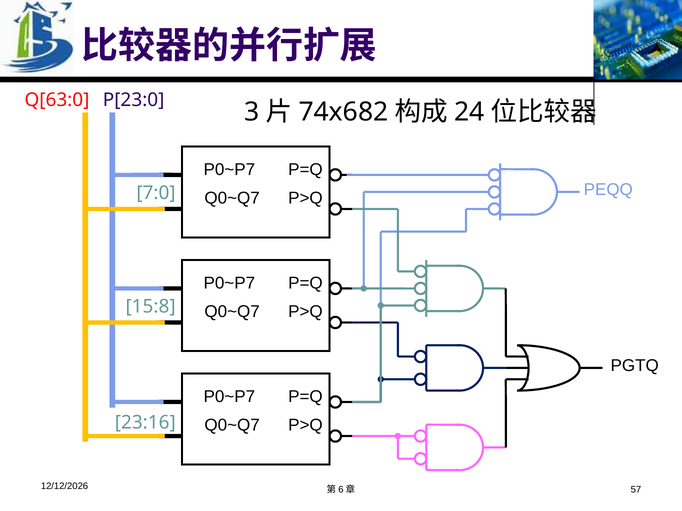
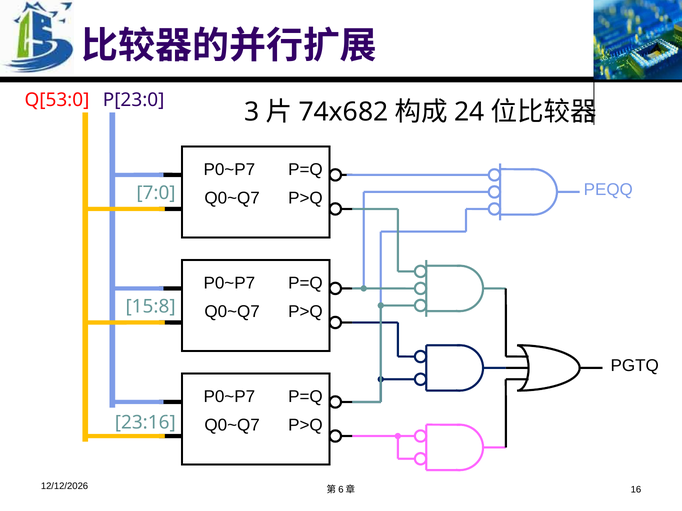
Q[63:0: Q[63:0 -> Q[53:0 (57, 100)
57: 57 -> 16 (636, 490)
